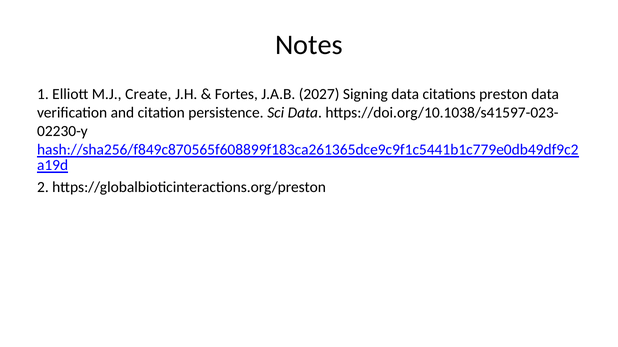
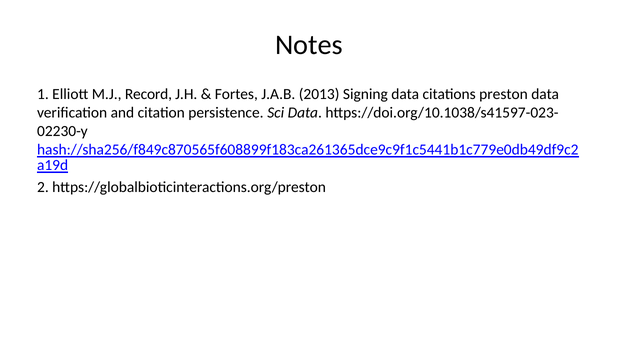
Create: Create -> Record (148, 95)
2027: 2027 -> 2013 (319, 95)
